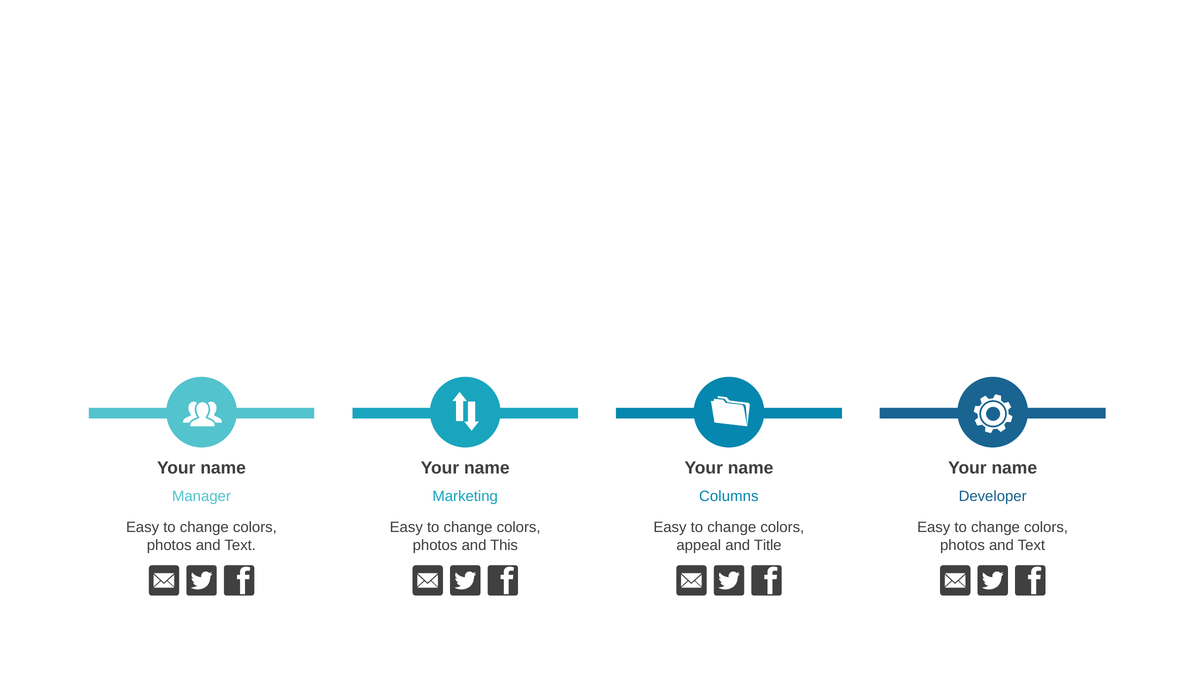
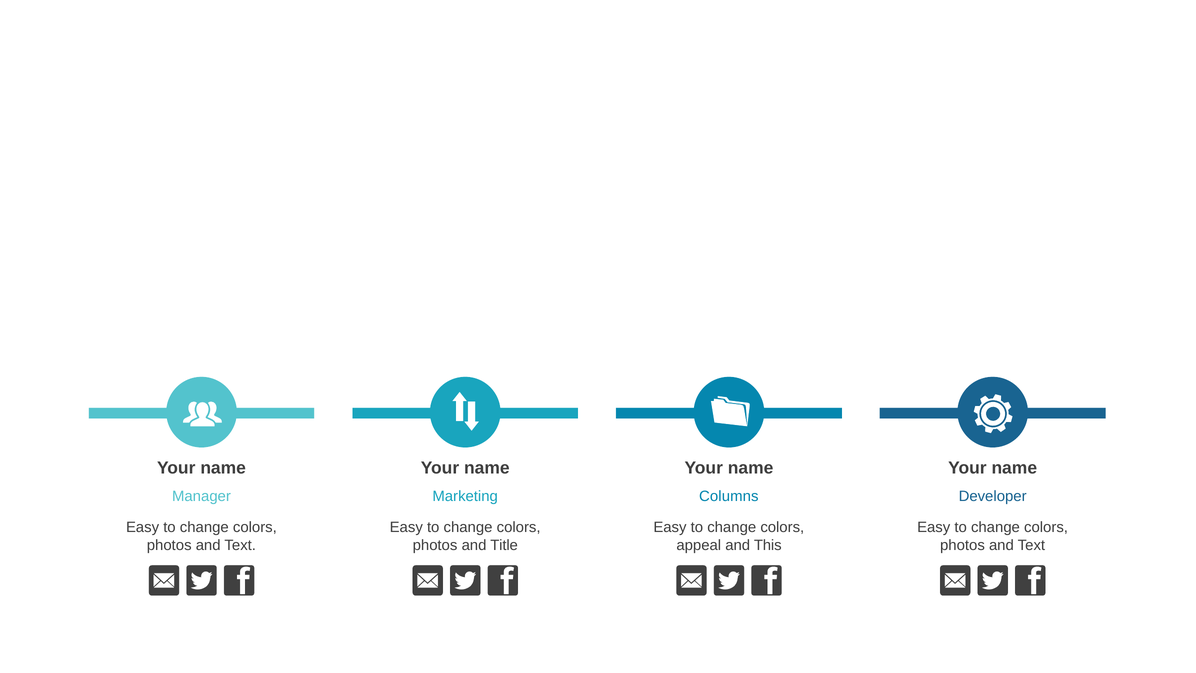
This: This -> Title (504, 545)
Title: Title -> This (768, 545)
